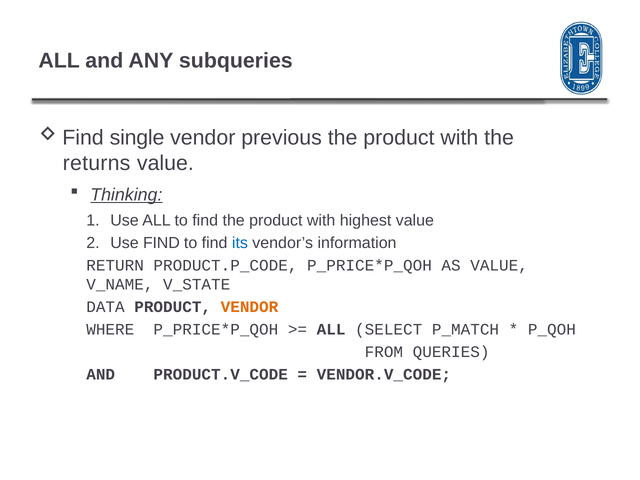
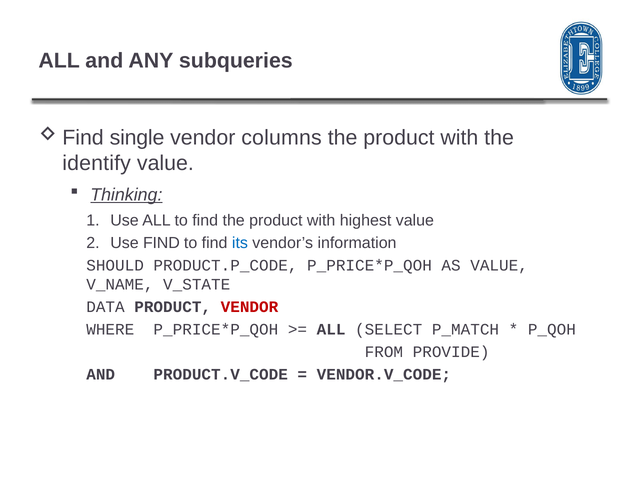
previous: previous -> columns (281, 138)
returns: returns -> identify (97, 163)
RETURN: RETURN -> SHOULD (115, 265)
VENDOR colour: orange -> red (249, 307)
QUERIES: QUERIES -> PROVIDE (451, 352)
